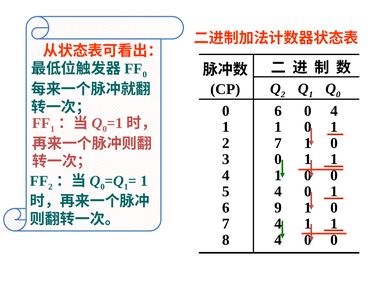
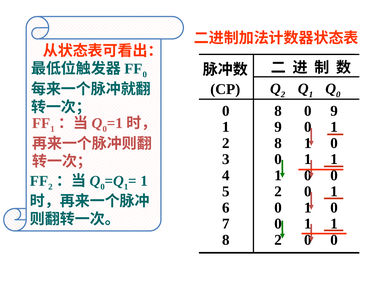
0 6: 6 -> 8 (278, 111)
0 4: 4 -> 9 (334, 111)
1: 1 -> 9 (278, 127)
2 7: 7 -> 8 (278, 144)
5 4: 4 -> 2 (278, 192)
6 9: 9 -> 0 (278, 208)
7 4: 4 -> 0 (278, 224)
8 4: 4 -> 2 (278, 241)
